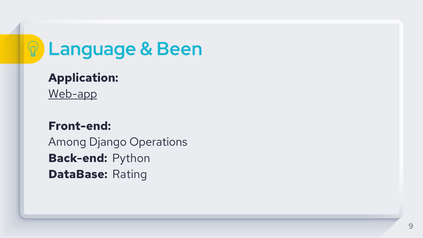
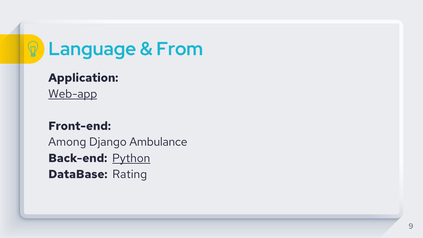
Been: Been -> From (180, 49)
Operations: Operations -> Ambulance (158, 142)
Python underline: none -> present (131, 158)
